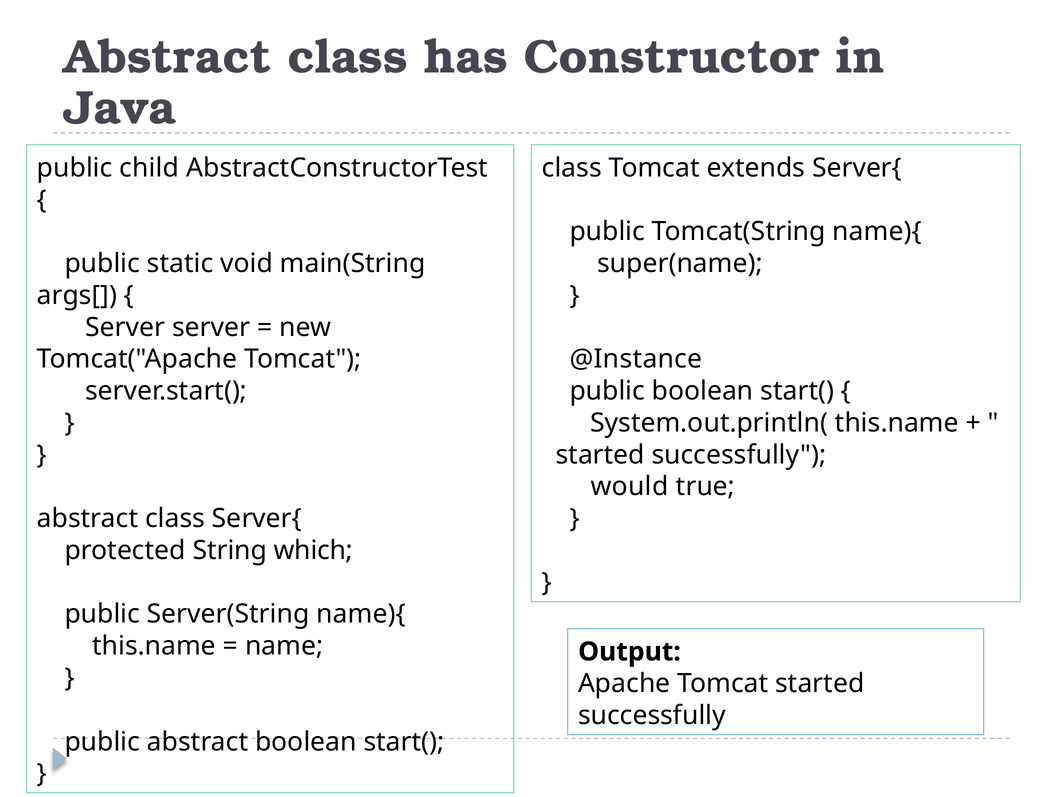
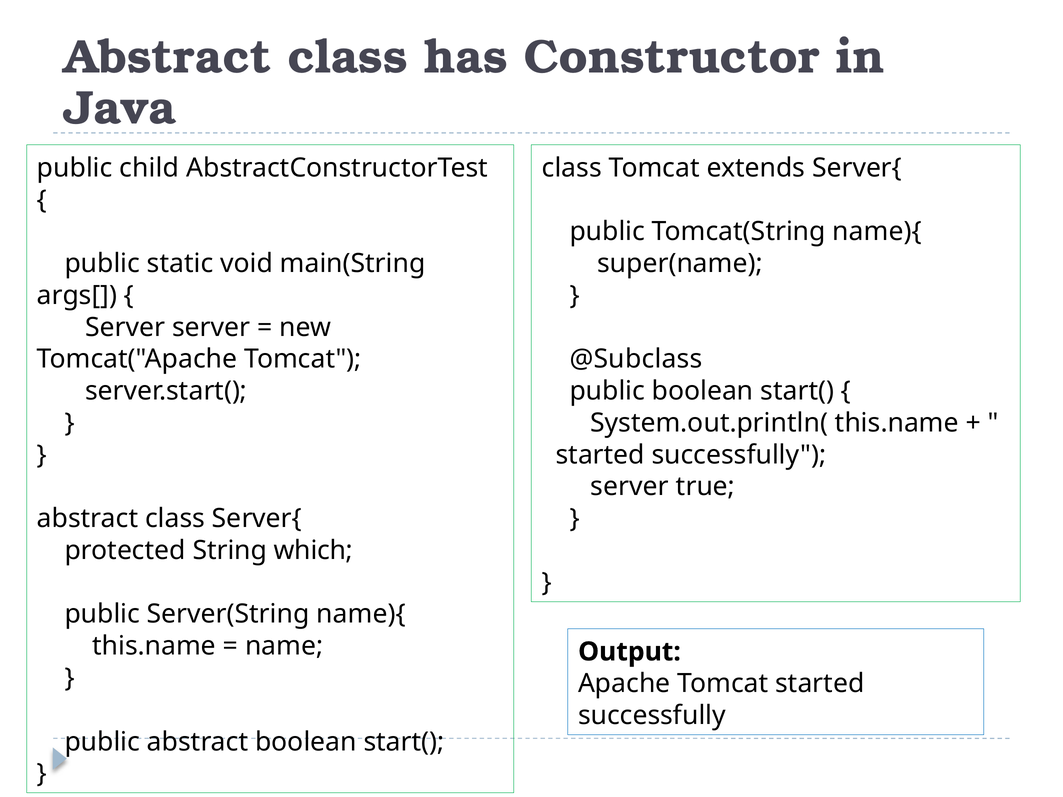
@Instance: @Instance -> @Subclass (636, 359)
would: would -> server (630, 487)
